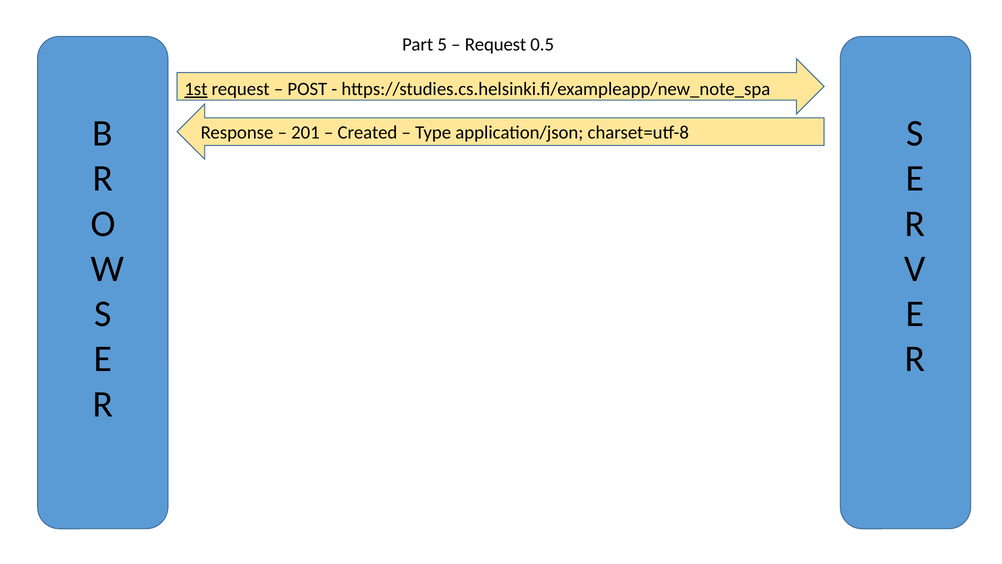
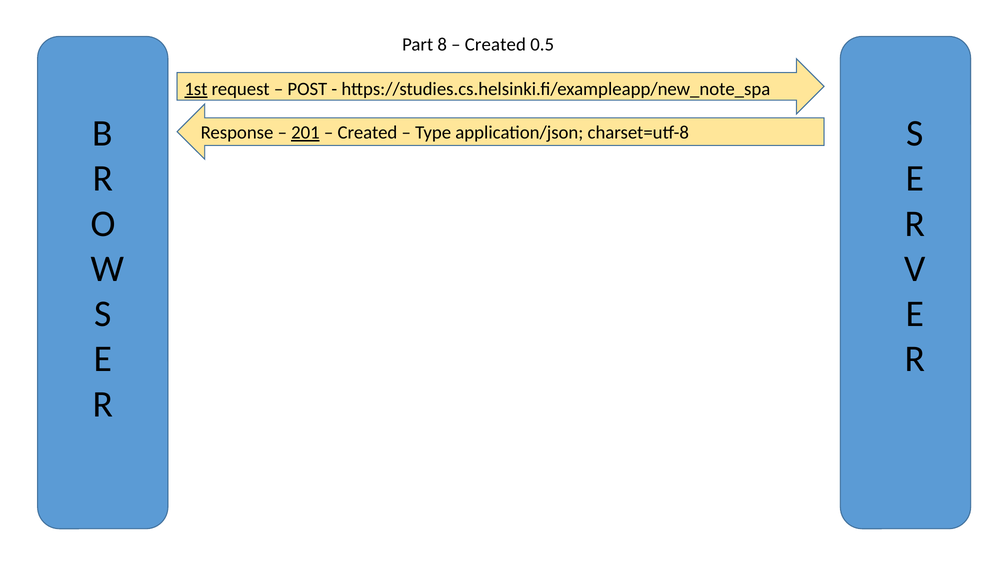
5: 5 -> 8 (442, 45)
Request: Request -> Created (495, 45)
201 underline: none -> present (305, 133)
